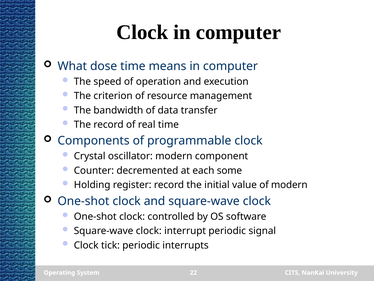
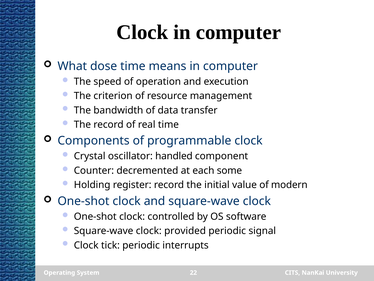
oscillator modern: modern -> handled (174, 156)
interrupt: interrupt -> provided (185, 230)
